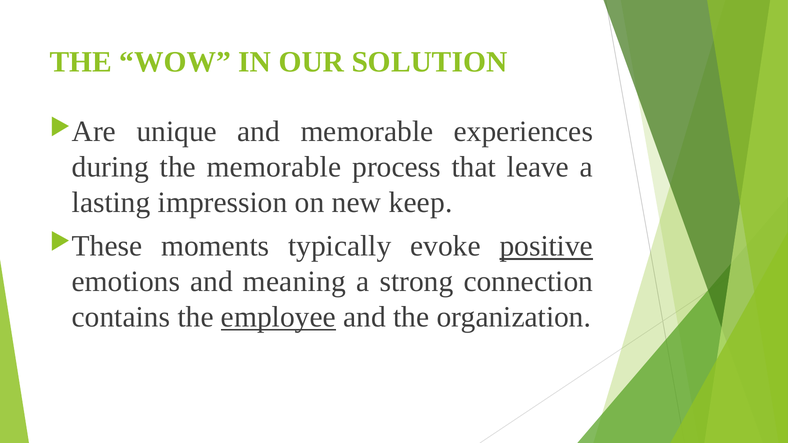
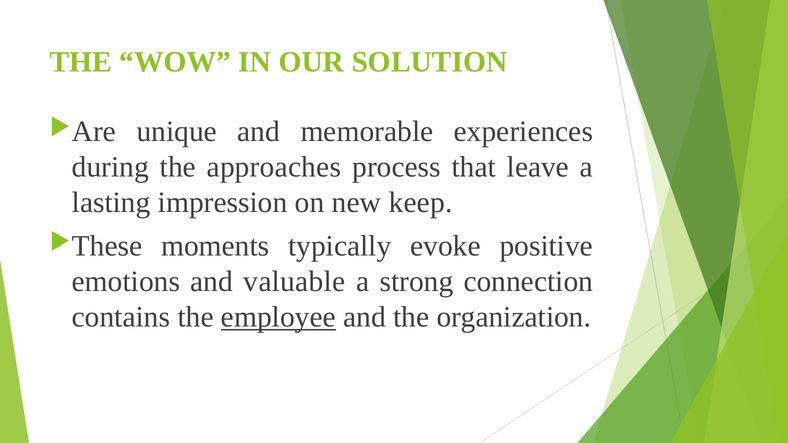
the memorable: memorable -> approaches (274, 167)
positive underline: present -> none (546, 246)
meaning: meaning -> valuable (294, 282)
